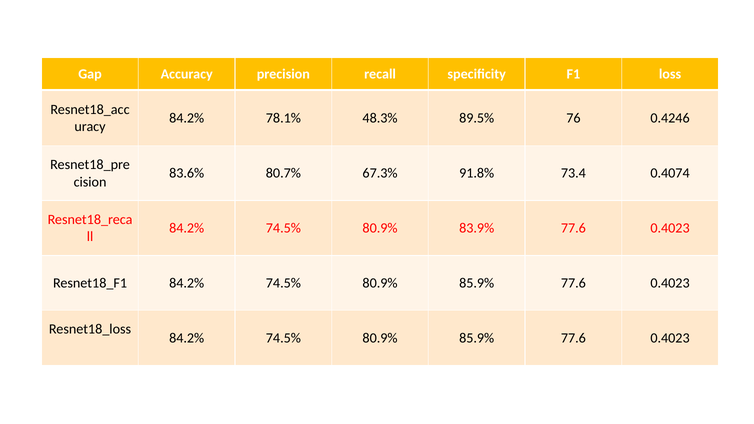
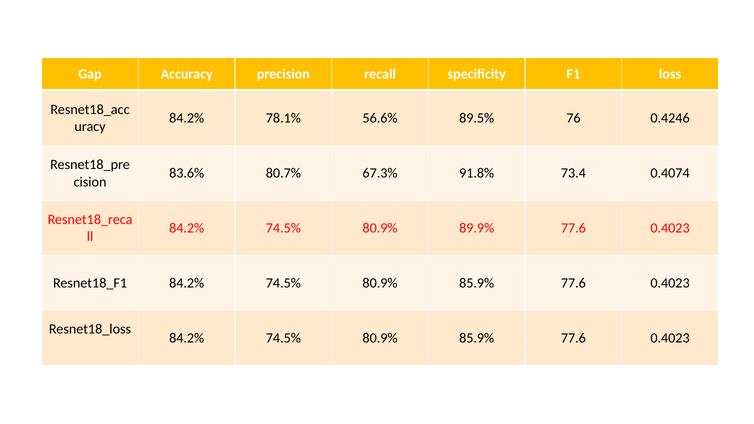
48.3%: 48.3% -> 56.6% (380, 118)
83.9%: 83.9% -> 89.9% (477, 228)
